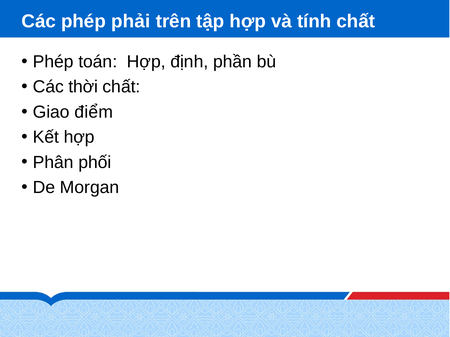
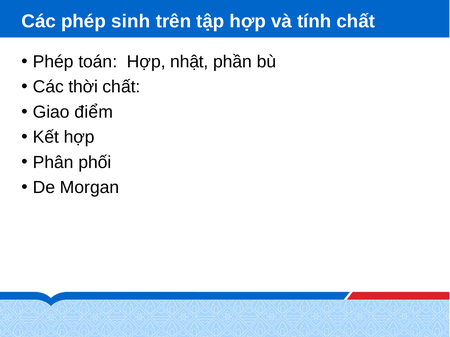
phải: phải -> sinh (131, 21)
định: định -> nhật (189, 62)
